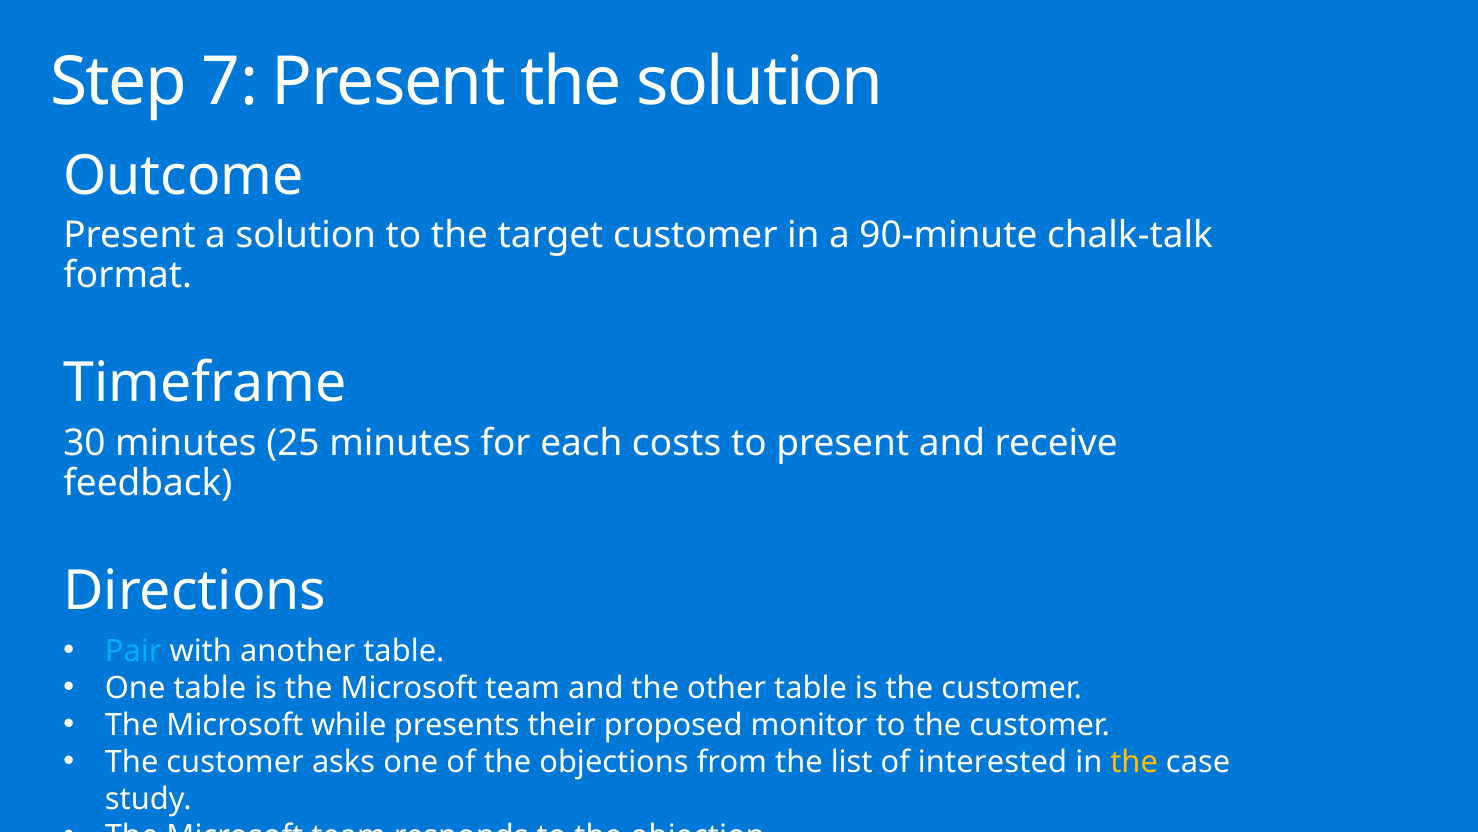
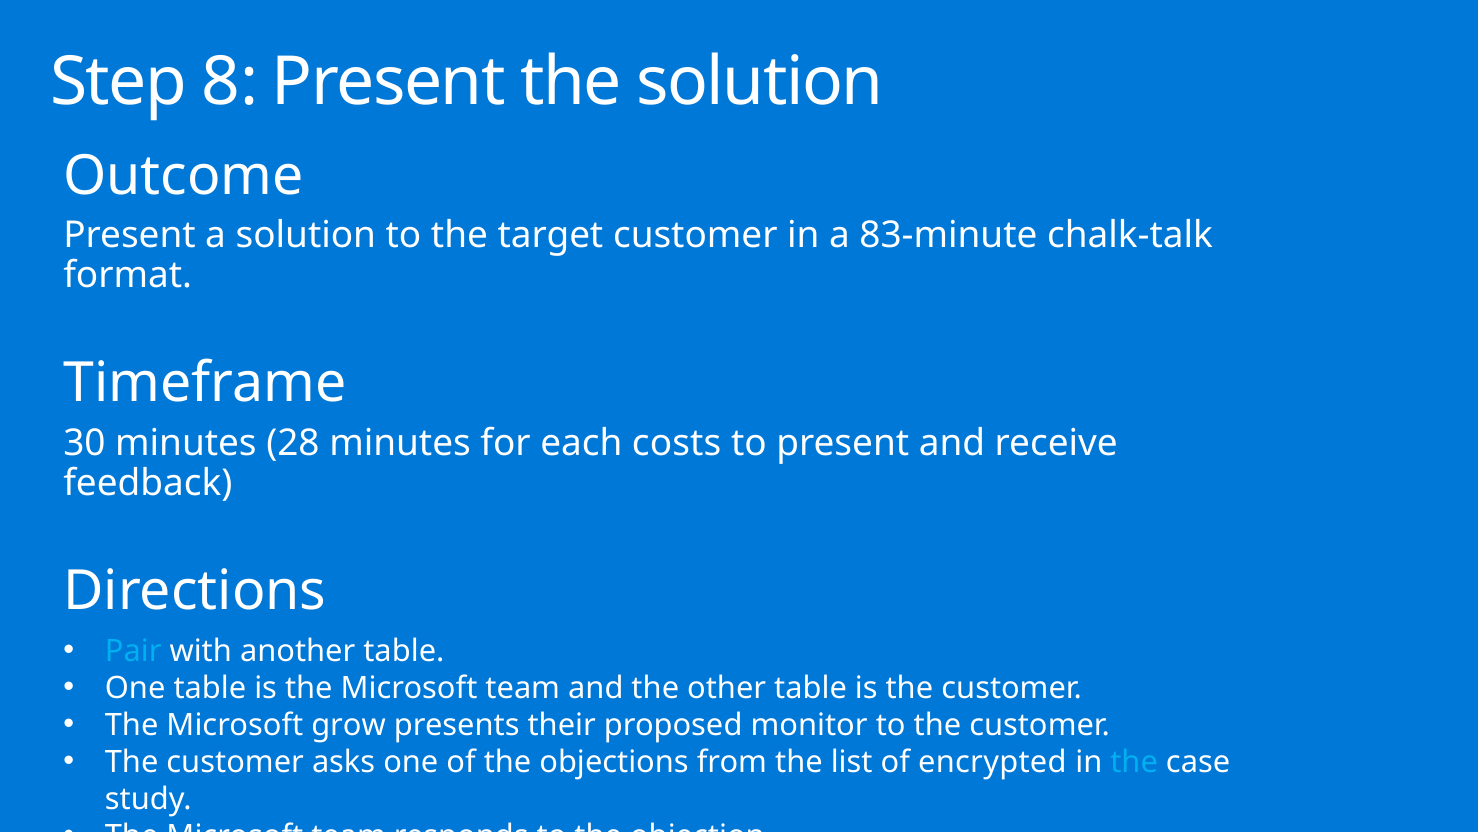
7: 7 -> 8 (230, 82)
90-minute: 90-minute -> 83-minute (948, 235)
25: 25 -> 28 (293, 443)
while: while -> grow (349, 725)
interested: interested -> encrypted (992, 762)
the colour: yellow -> light blue (1134, 762)
